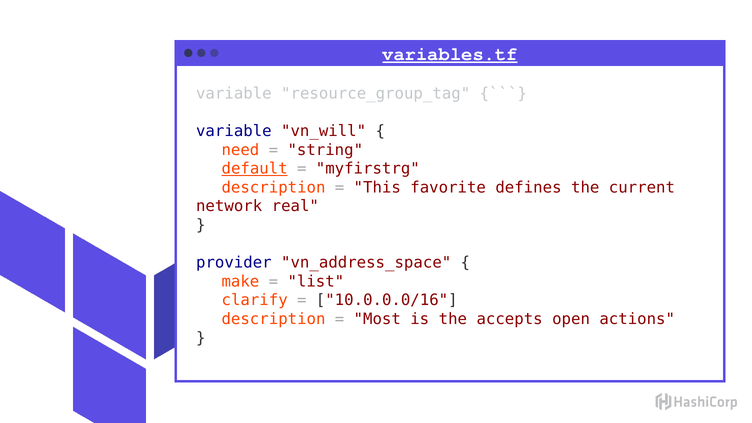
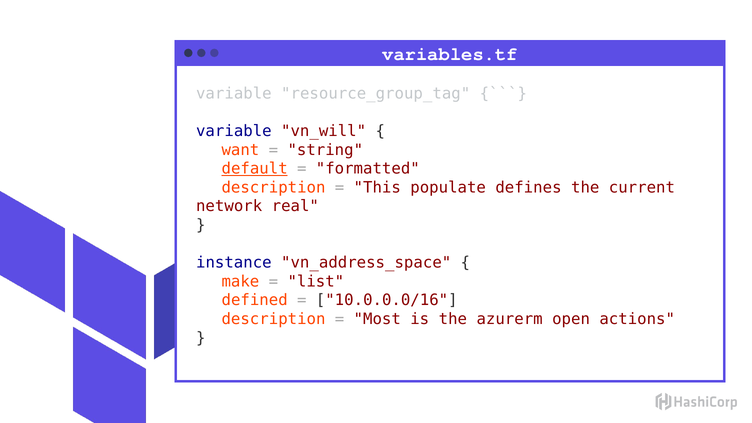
variables.tf underline: present -> none (450, 54)
need: need -> want (240, 150)
myfirstrg: myfirstrg -> formatted (368, 169)
favorite: favorite -> populate (448, 187)
provider: provider -> instance (234, 263)
clarify: clarify -> defined (255, 300)
accepts: accepts -> azurerm (510, 319)
